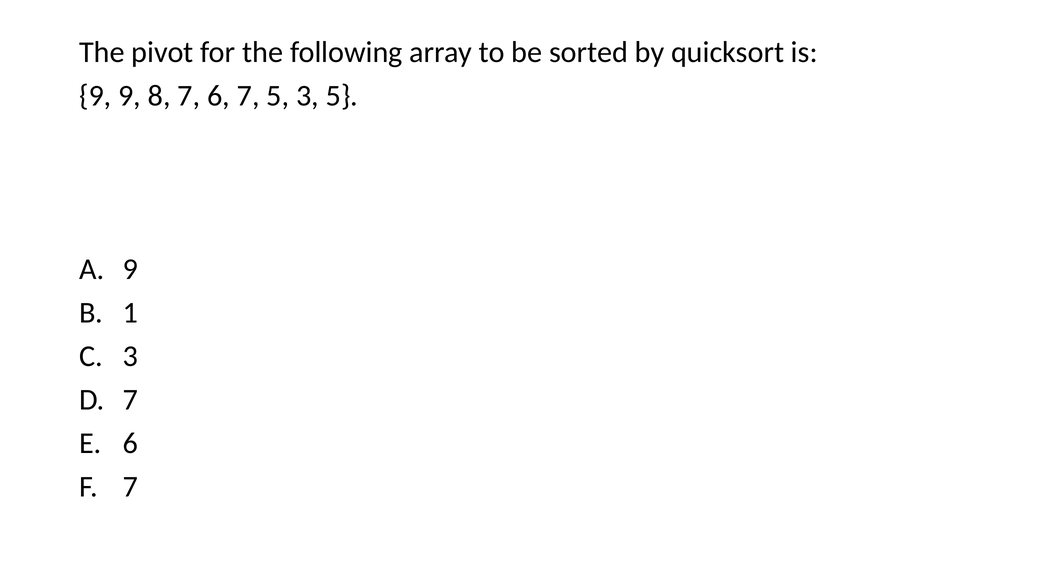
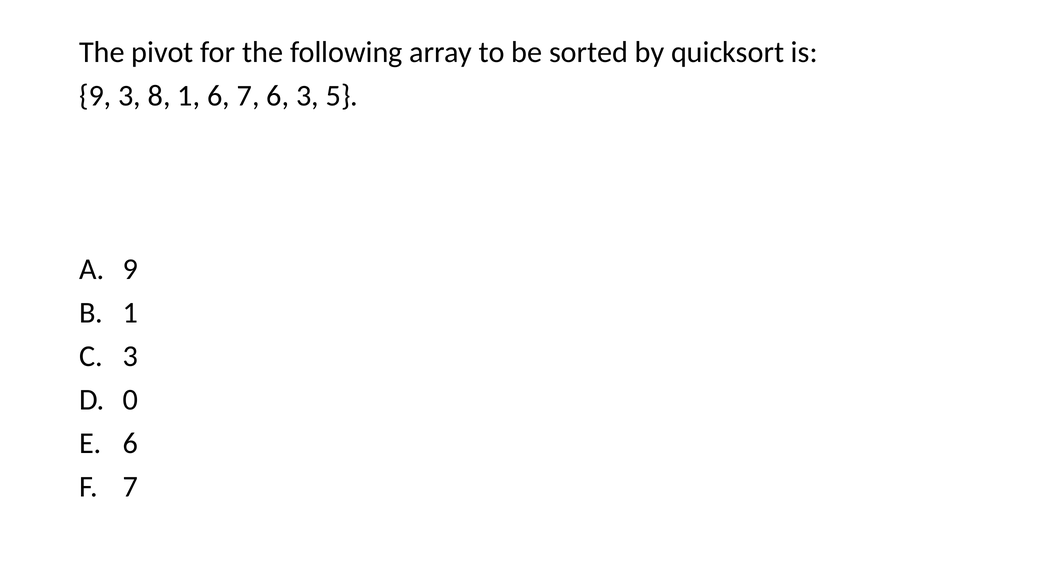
9 9: 9 -> 3 (130, 96)
8 7: 7 -> 1 (189, 96)
7 5: 5 -> 6 (278, 96)
7: 7 -> 0 (130, 400)
